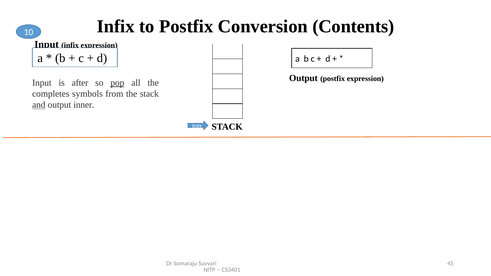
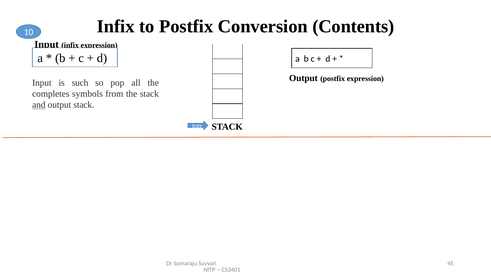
after: after -> such (80, 83)
pop underline: present -> none (117, 83)
output inner: inner -> stack (84, 105)
